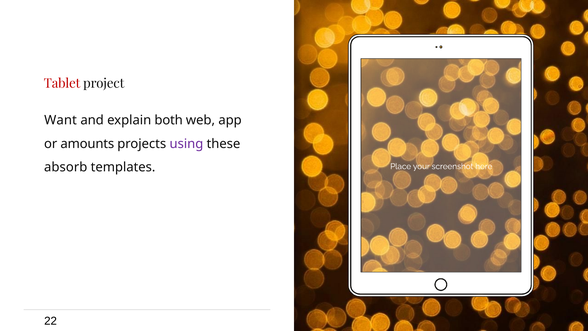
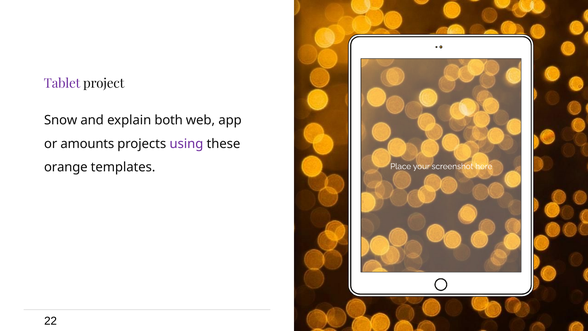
Tablet colour: red -> purple (62, 83)
Want: Want -> Snow (61, 120)
absorb: absorb -> orange (66, 167)
